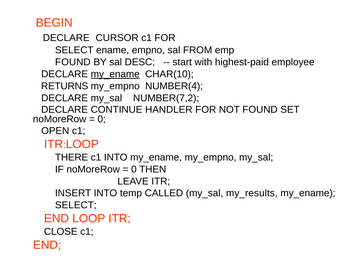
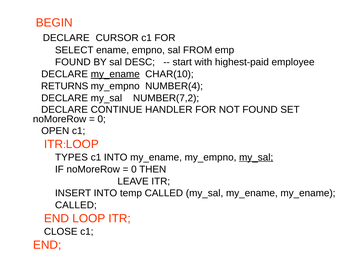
THERE: THERE -> TYPES (71, 157)
my_sal underline: none -> present (256, 157)
my_sal my_results: my_results -> my_ename (252, 193)
SELECT: SELECT -> CALLED (76, 205)
